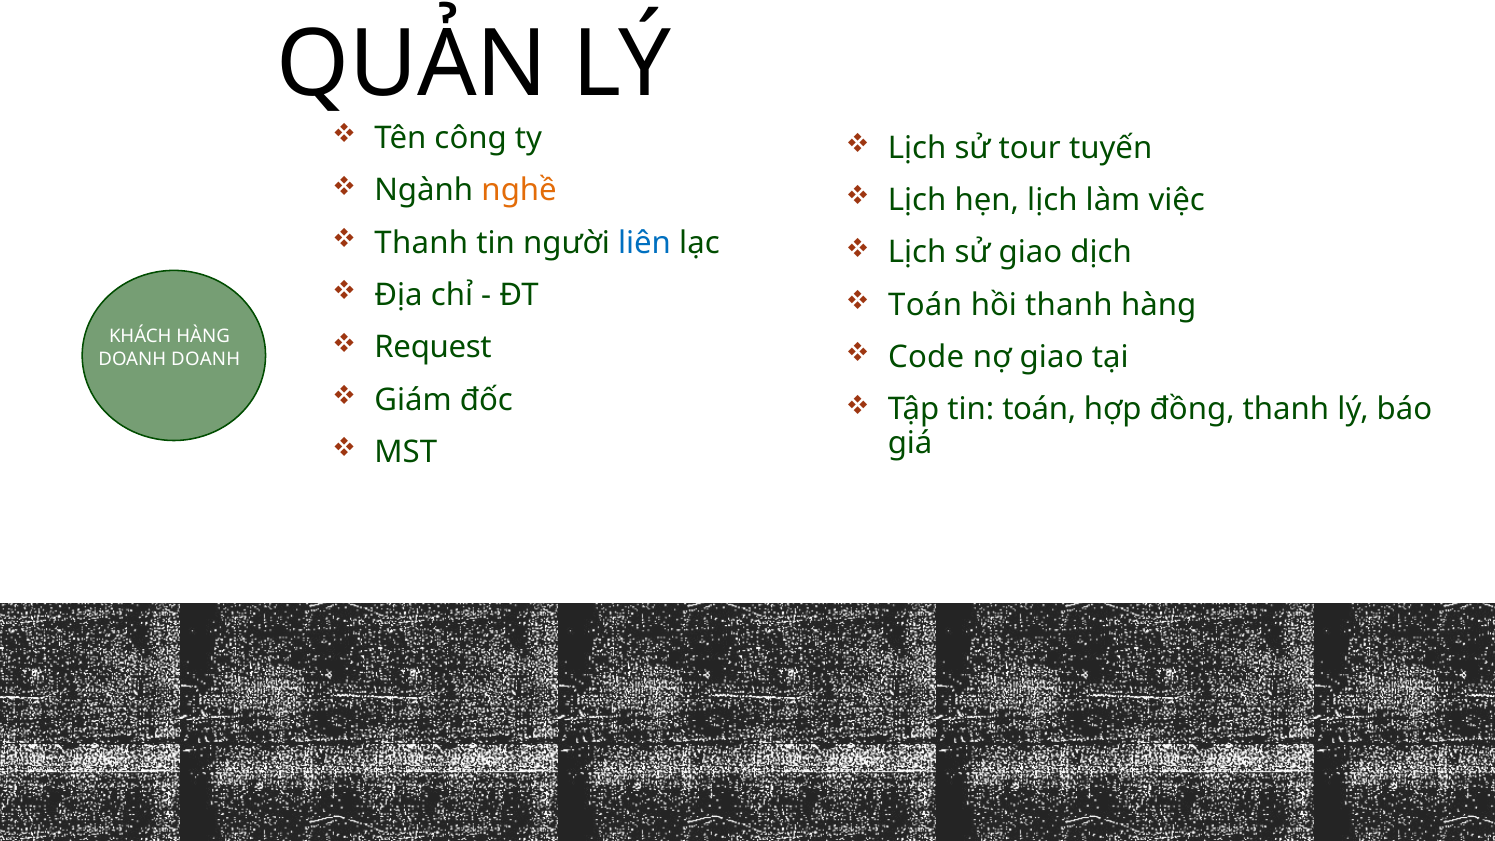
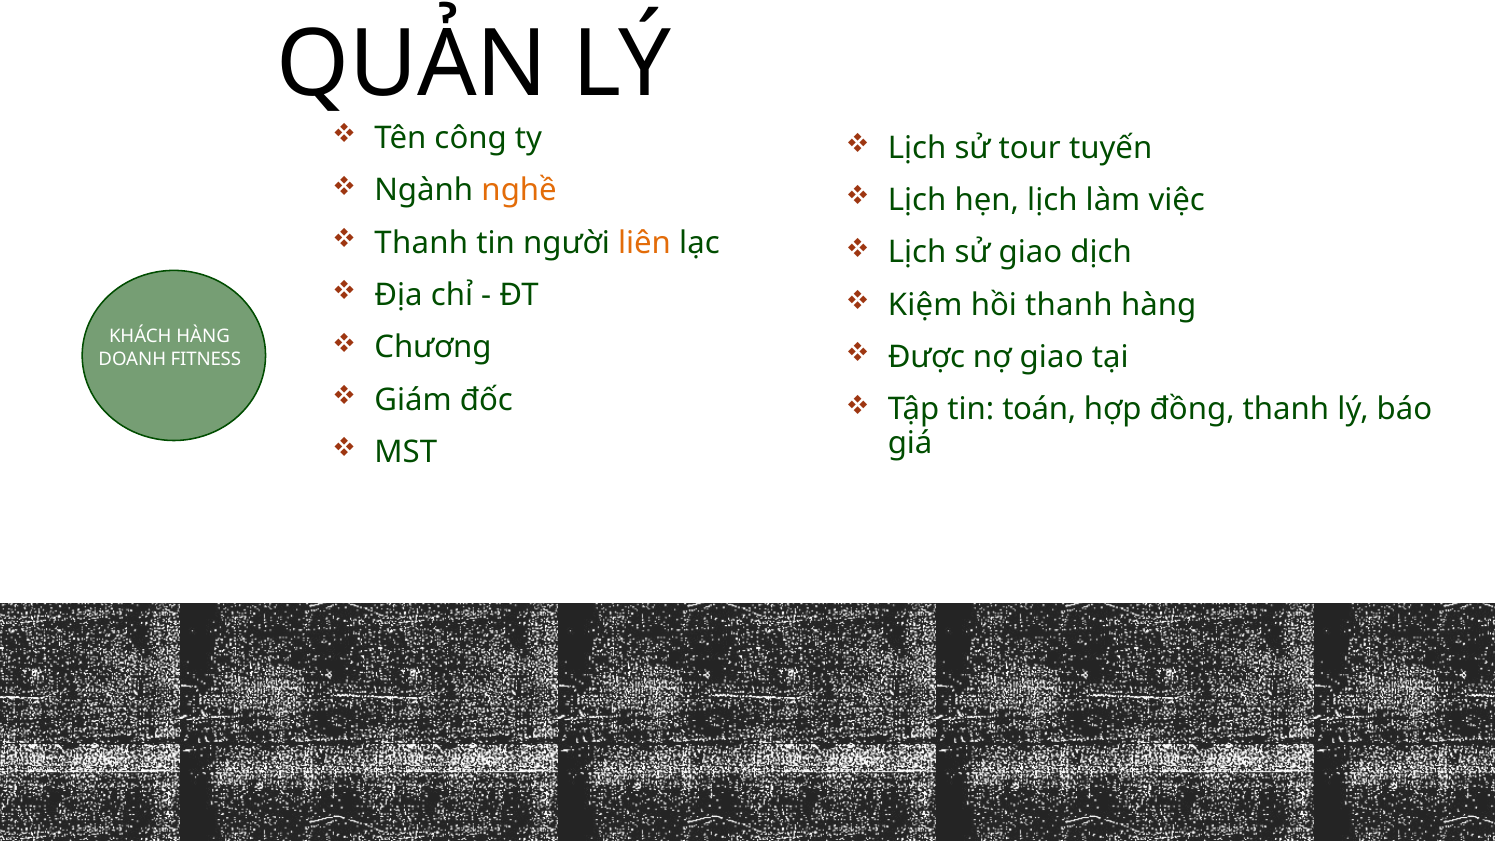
liên colour: blue -> orange (645, 243)
Toán: Toán -> Kiệm (925, 305)
Request: Request -> Chương (433, 347)
Code: Code -> Được (926, 357)
DOANH DOANH: DOANH -> FITNESS (206, 359)
